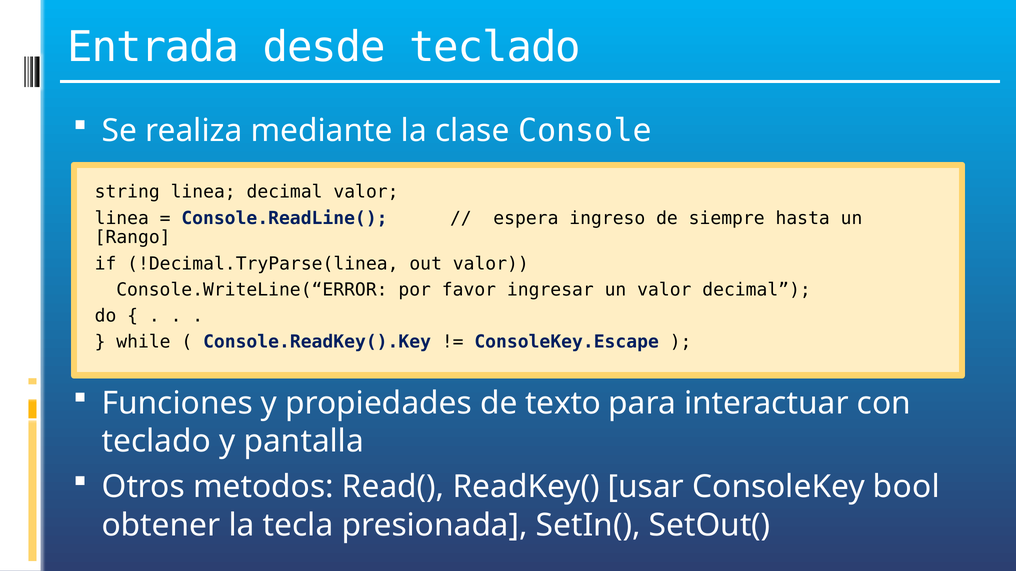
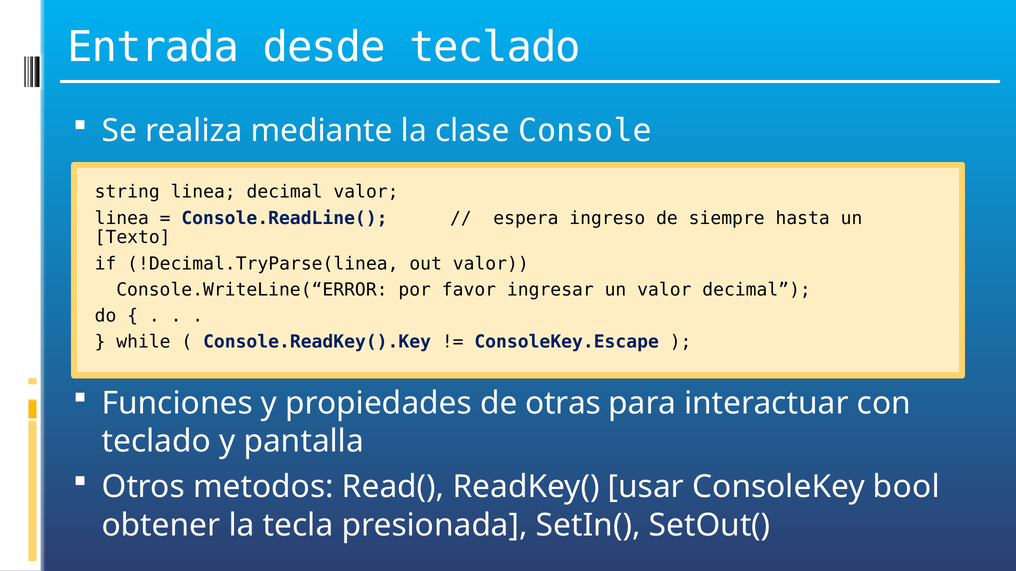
Rango: Rango -> Texto (133, 238)
texto: texto -> otras (563, 404)
